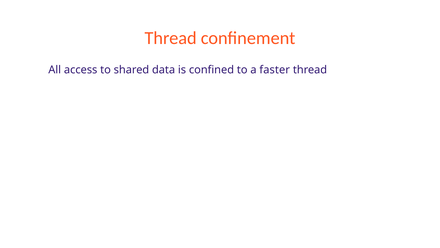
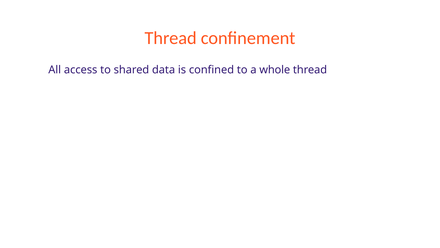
faster: faster -> whole (275, 70)
